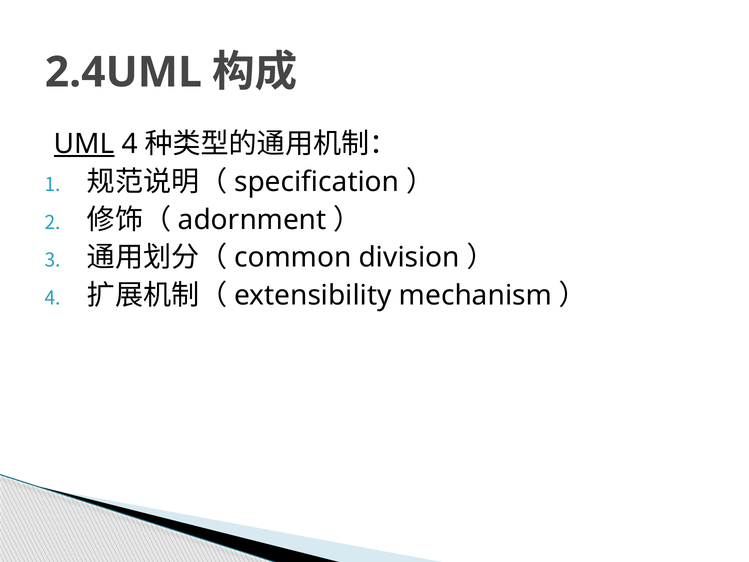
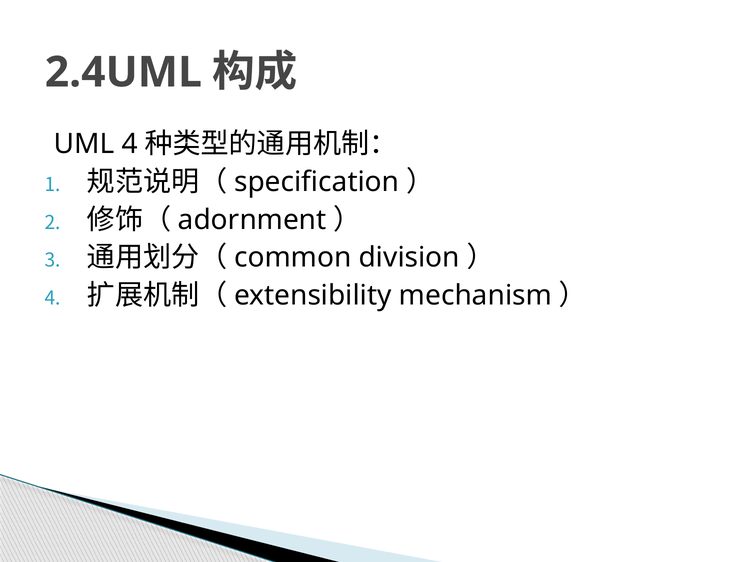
UML underline: present -> none (84, 144)
